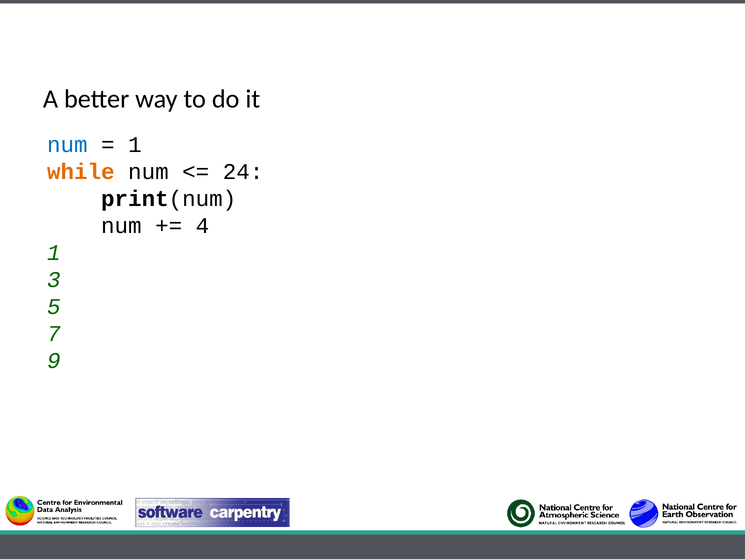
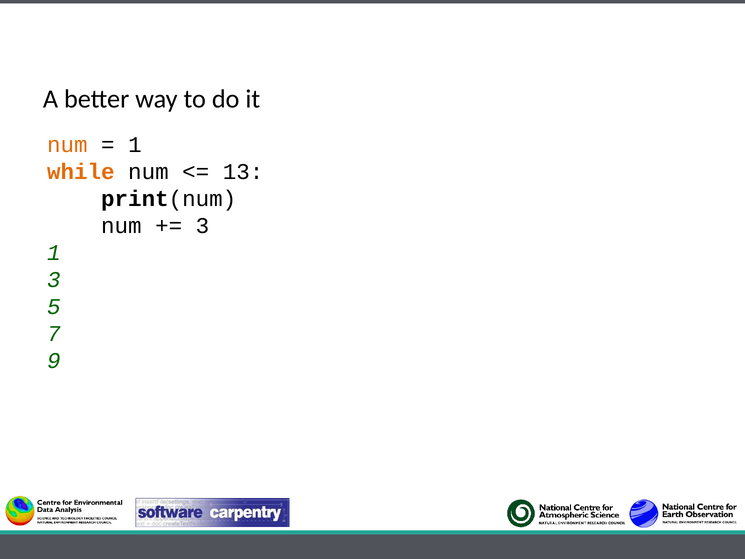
num colour: blue -> orange (67, 145)
24: 24 -> 13 (243, 172)
4: 4 -> 3 (202, 226)
